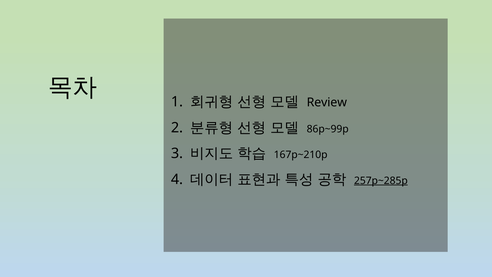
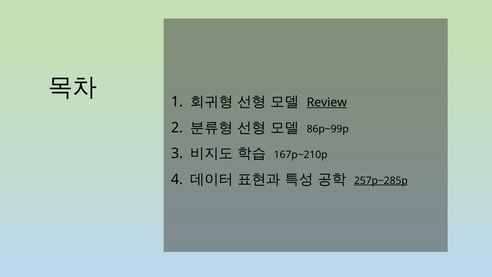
Review underline: none -> present (327, 102)
